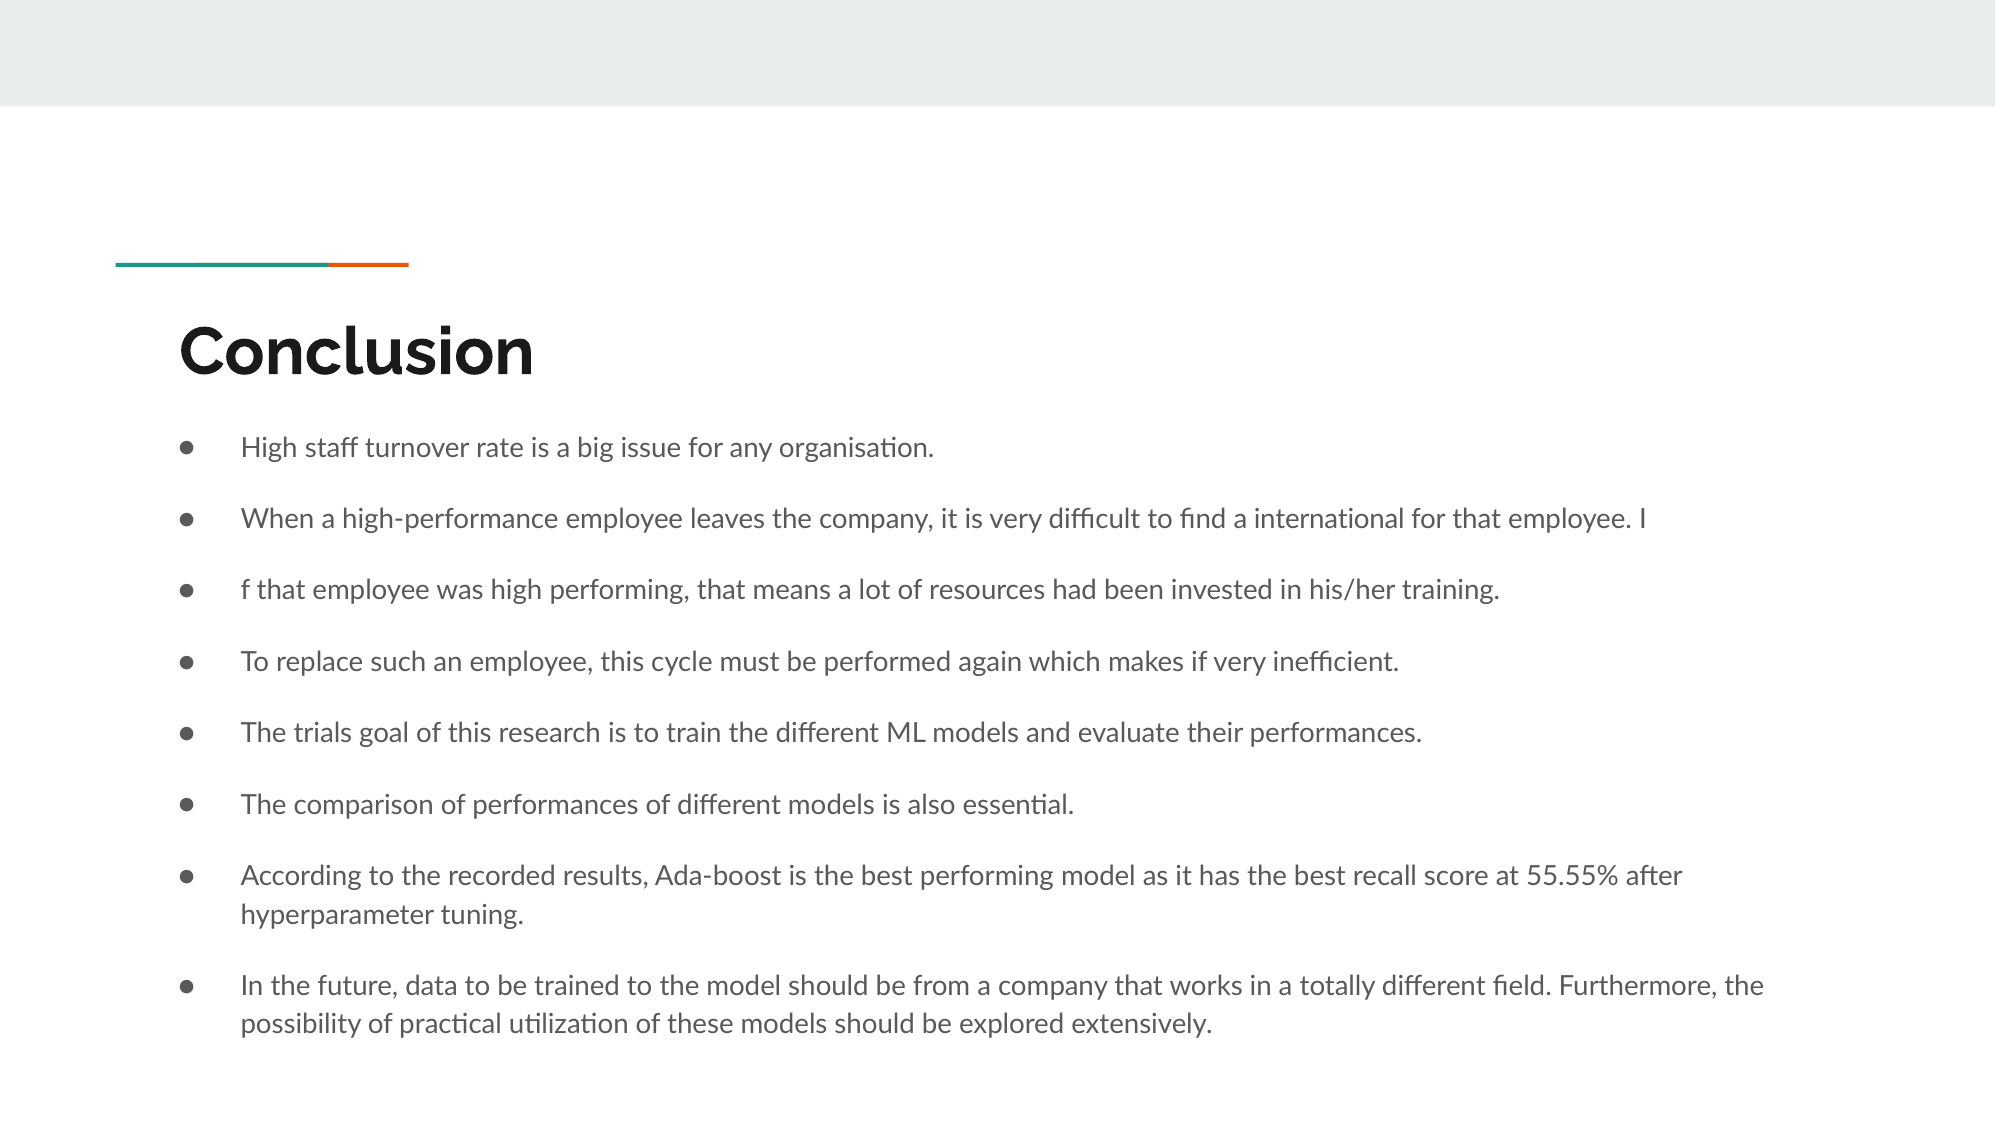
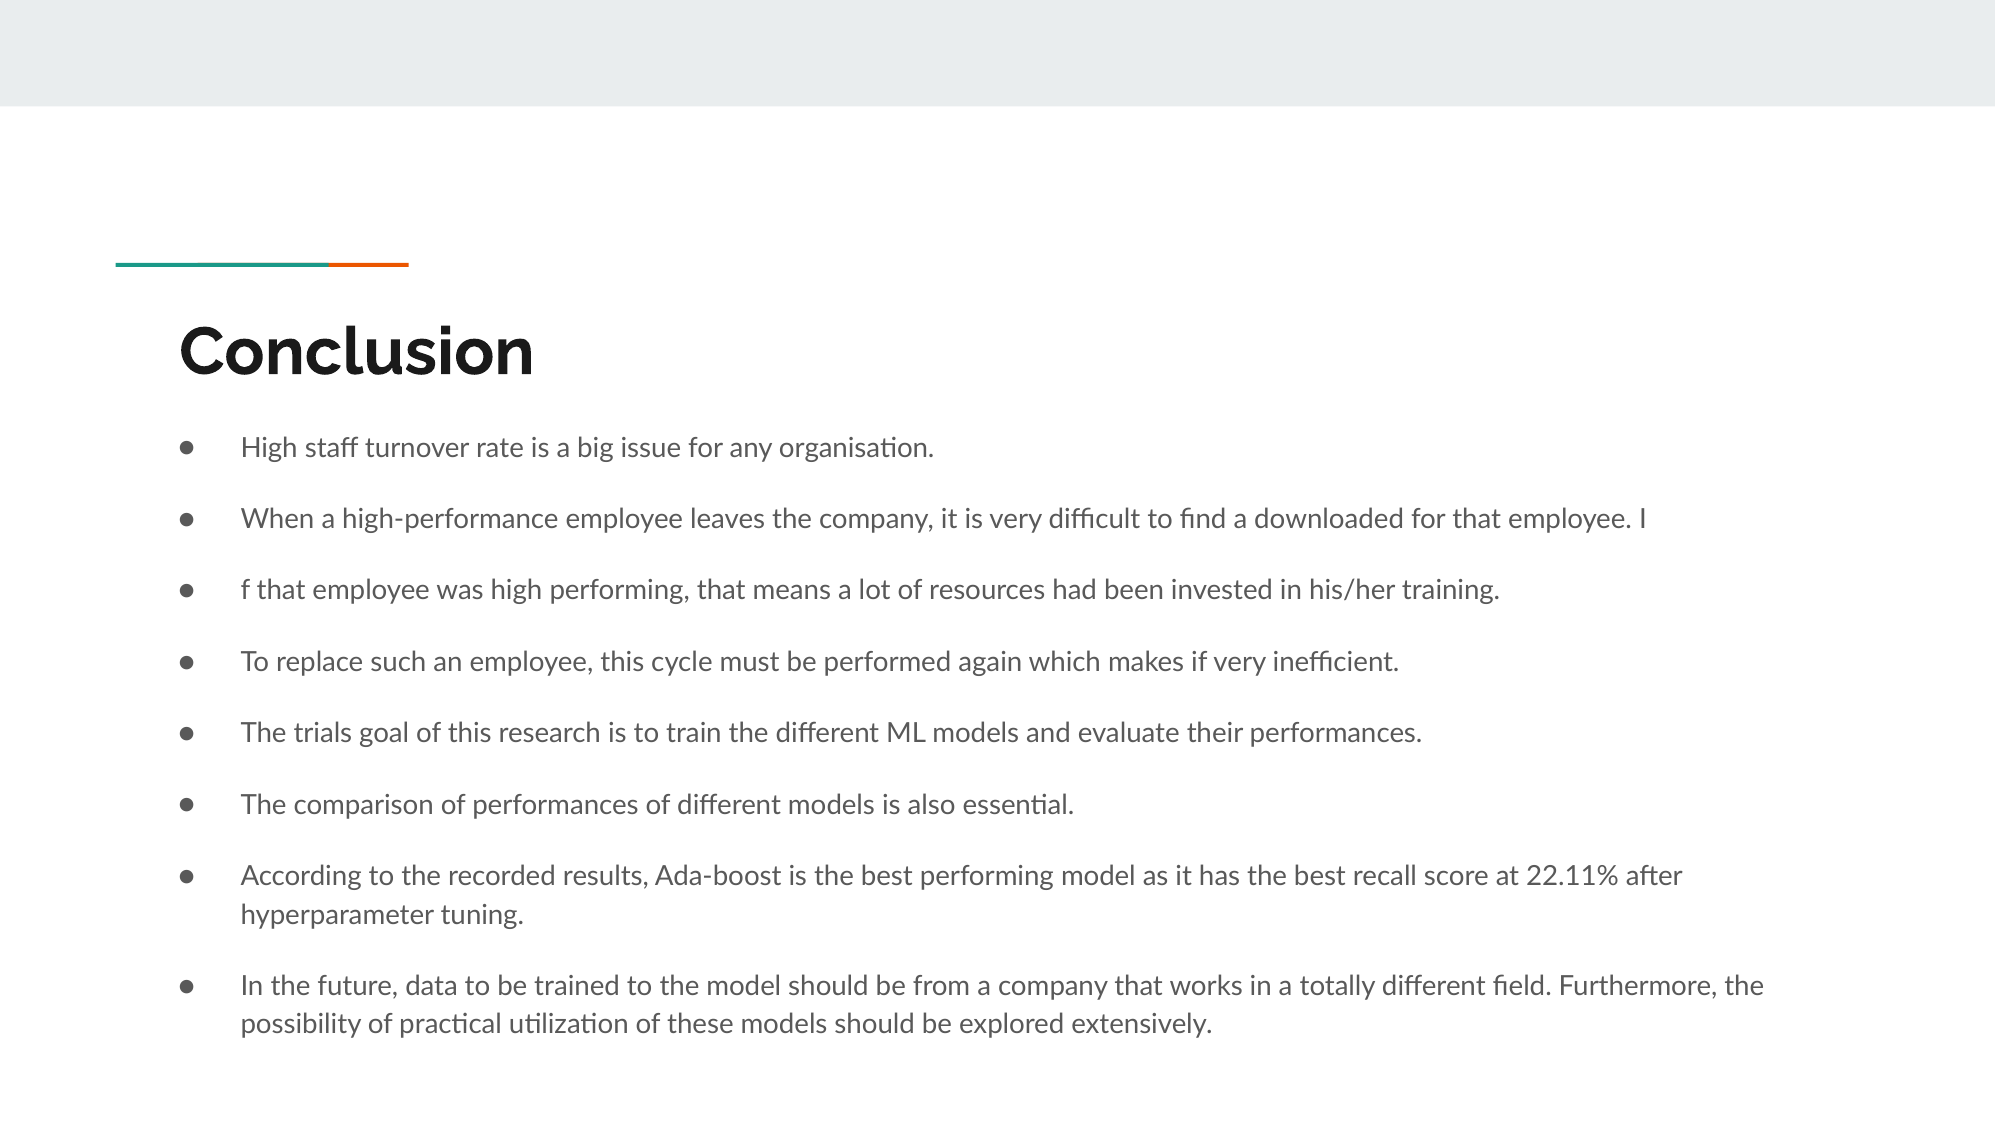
international: international -> downloaded (1329, 519)
55.55%: 55.55% -> 22.11% (1572, 877)
